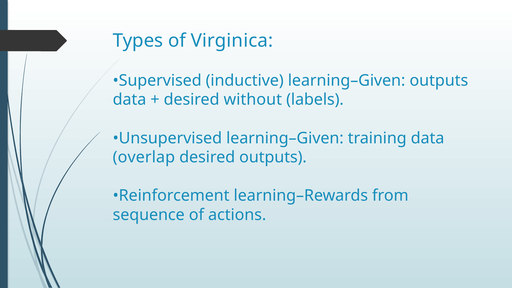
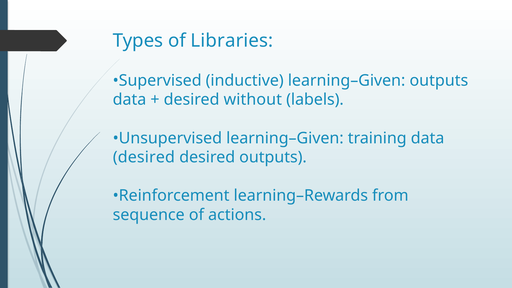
Virginica: Virginica -> Libraries (232, 41)
overlap: overlap -> desired (144, 157)
